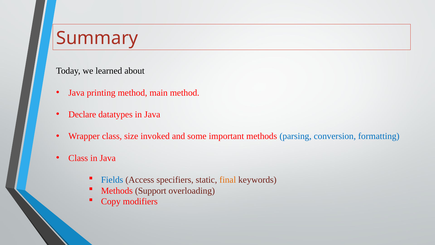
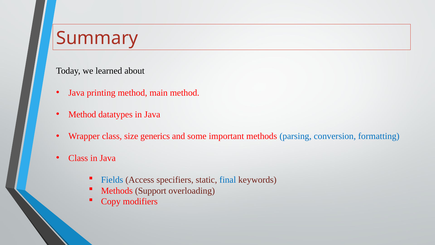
Declare: Declare -> Method (82, 114)
invoked: invoked -> generics (155, 136)
final colour: orange -> blue (228, 180)
